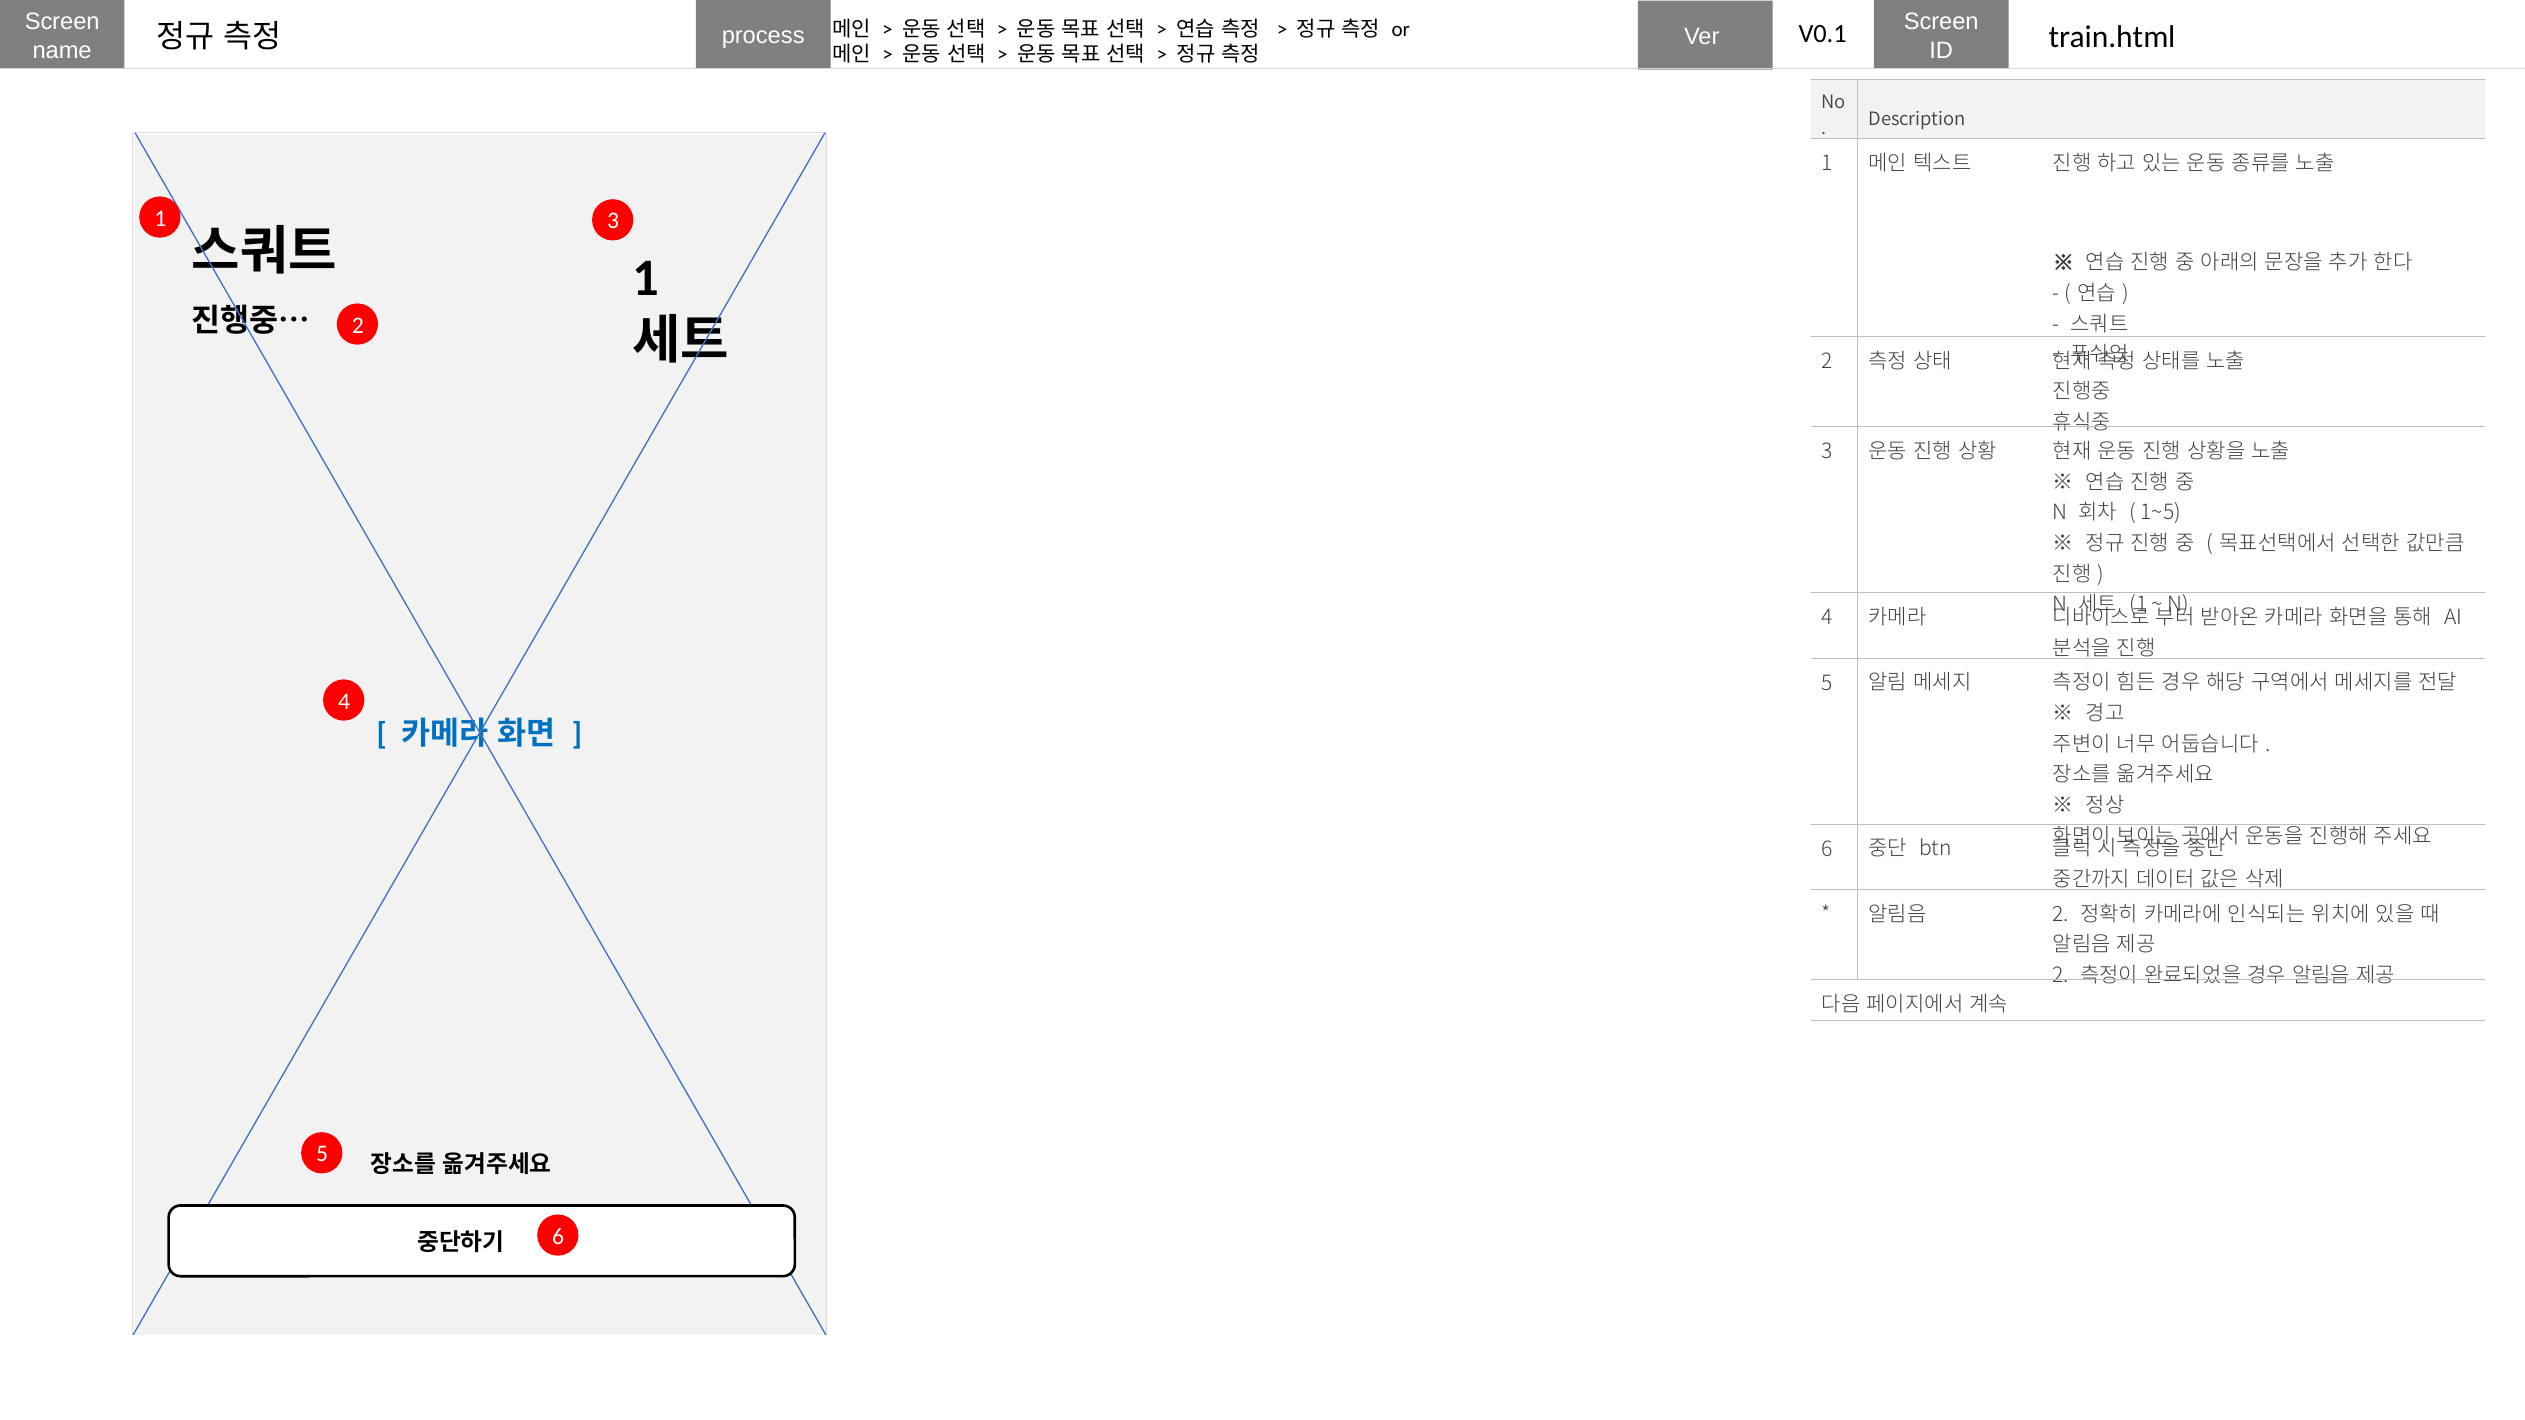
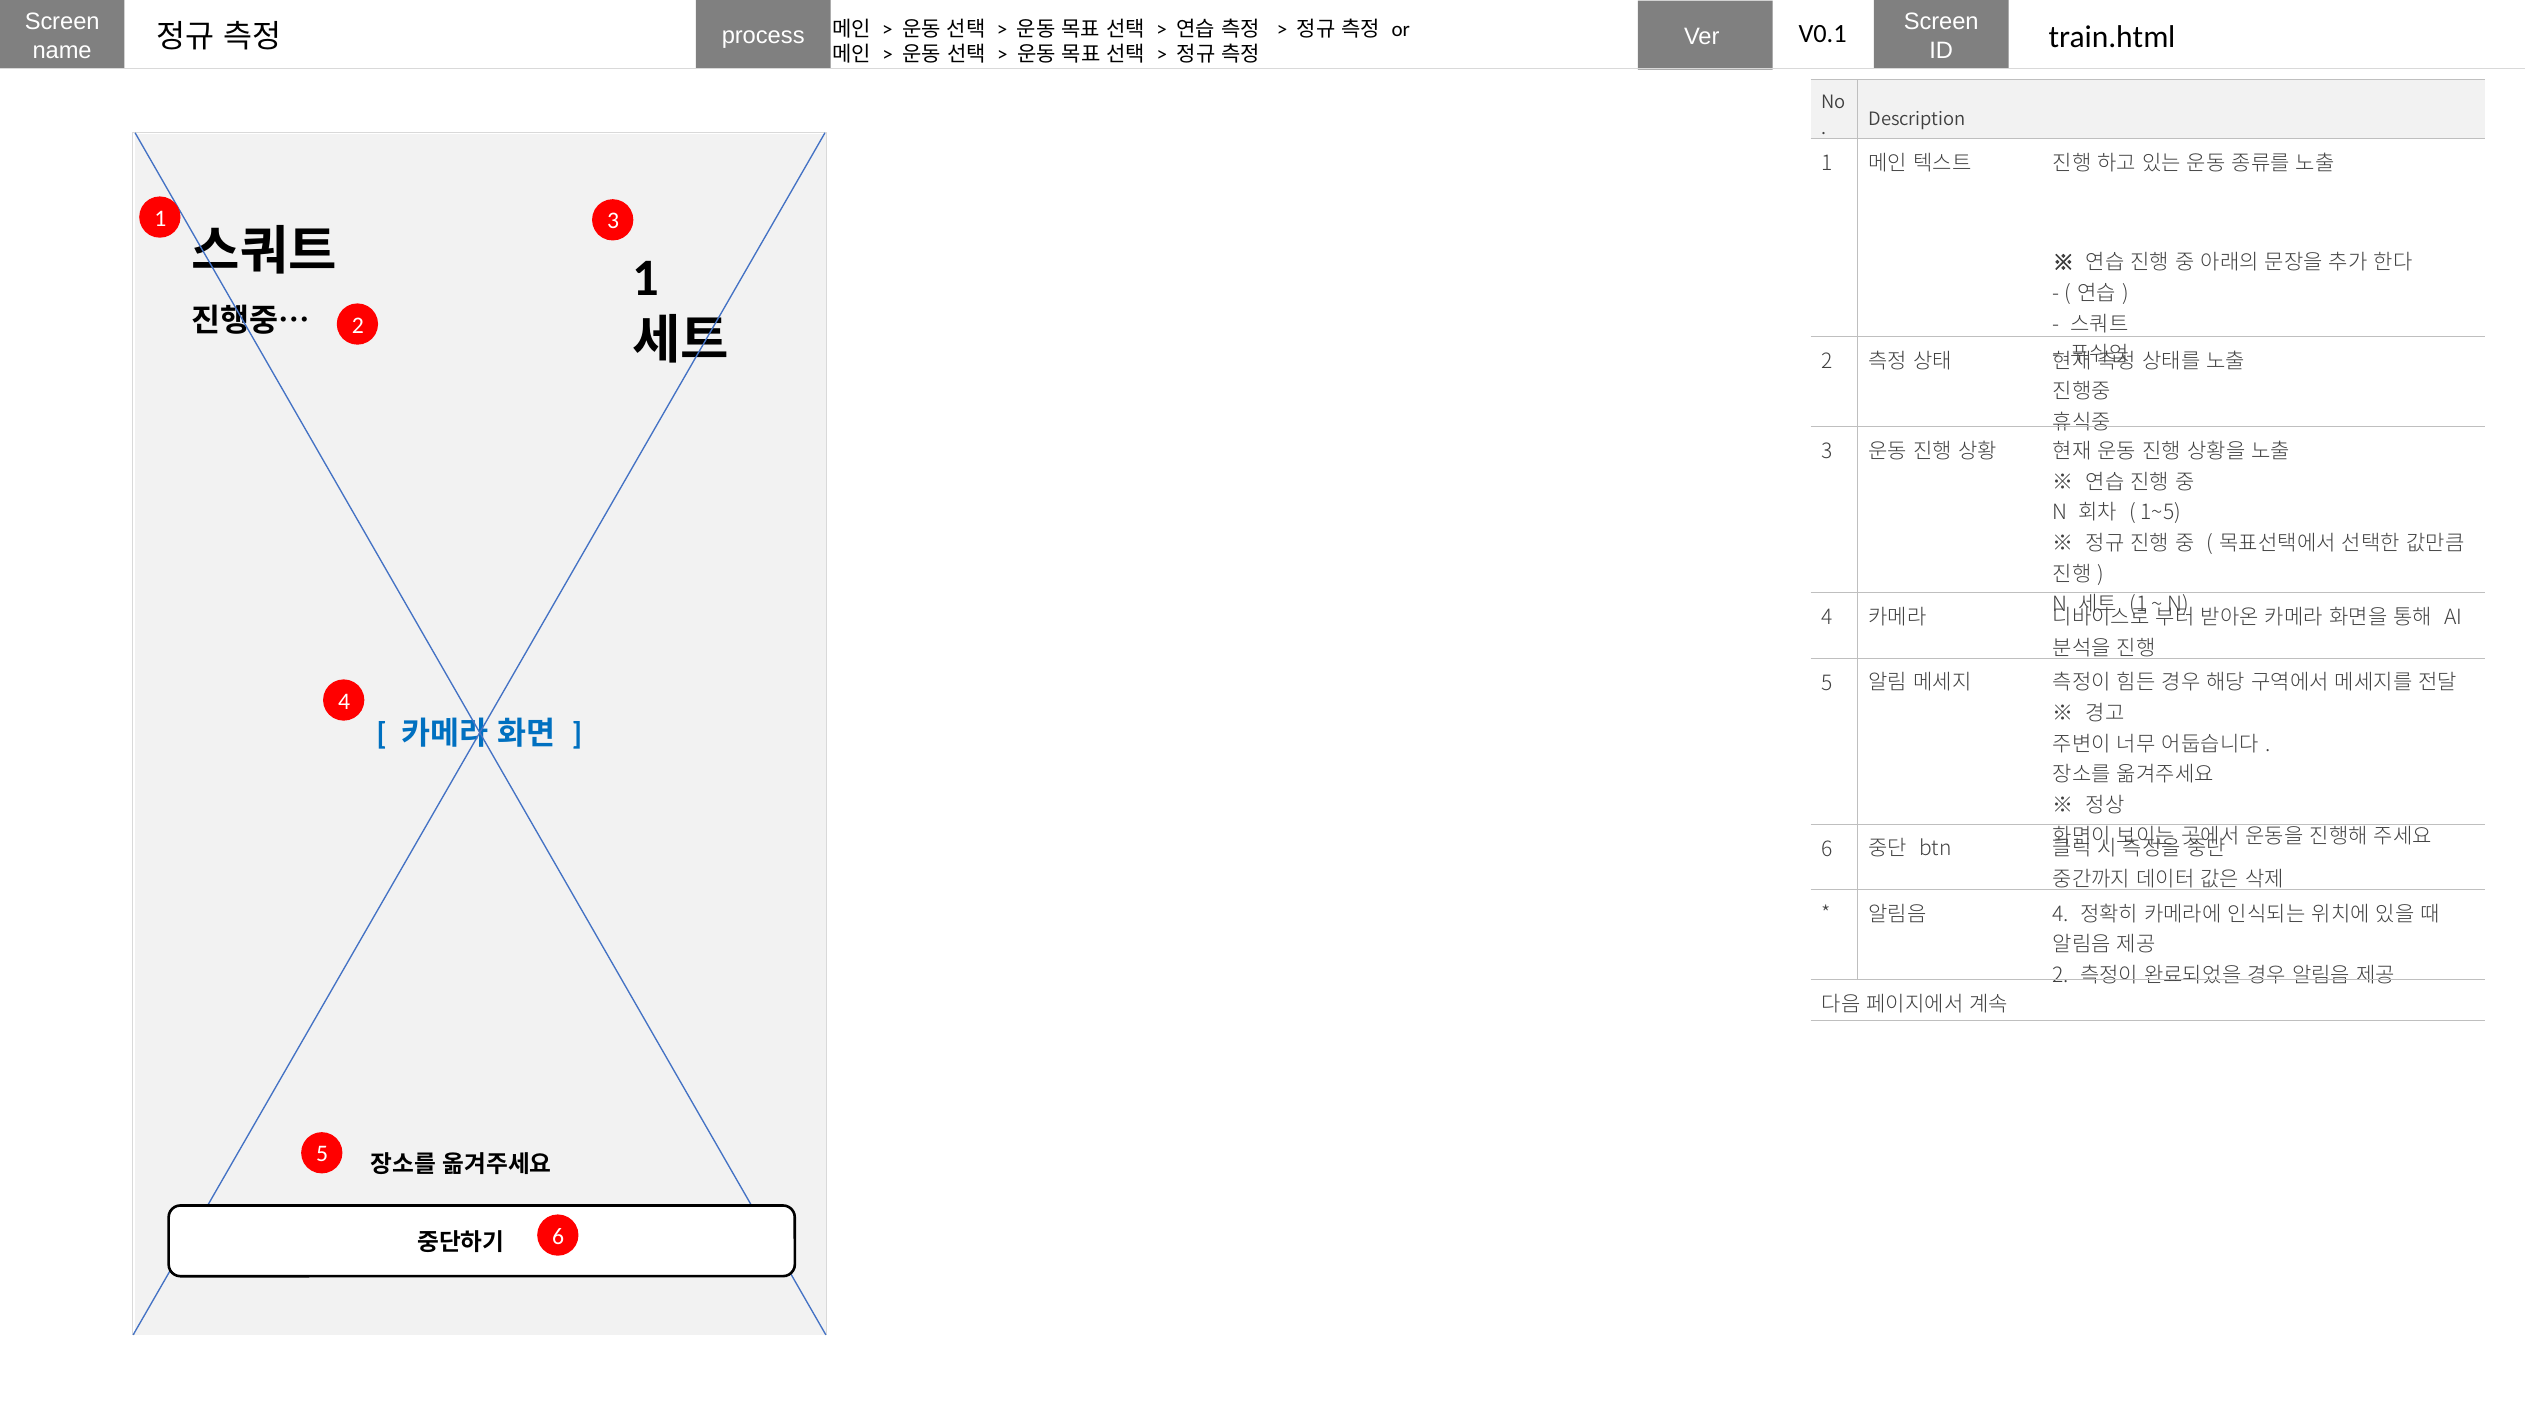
2: 2 -> 4 (2061, 914)
